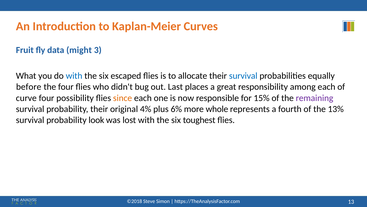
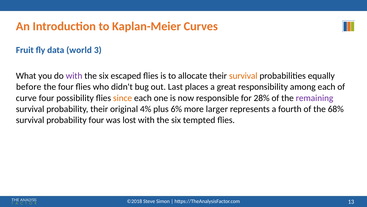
might: might -> world (79, 50)
with colour: blue -> purple (74, 76)
survival colour: blue -> orange (243, 76)
15%: 15% -> 28% (262, 98)
whole: whole -> larger (217, 109)
13%: 13% -> 68% (336, 109)
probability look: look -> four (96, 120)
toughest: toughest -> tempted (199, 120)
